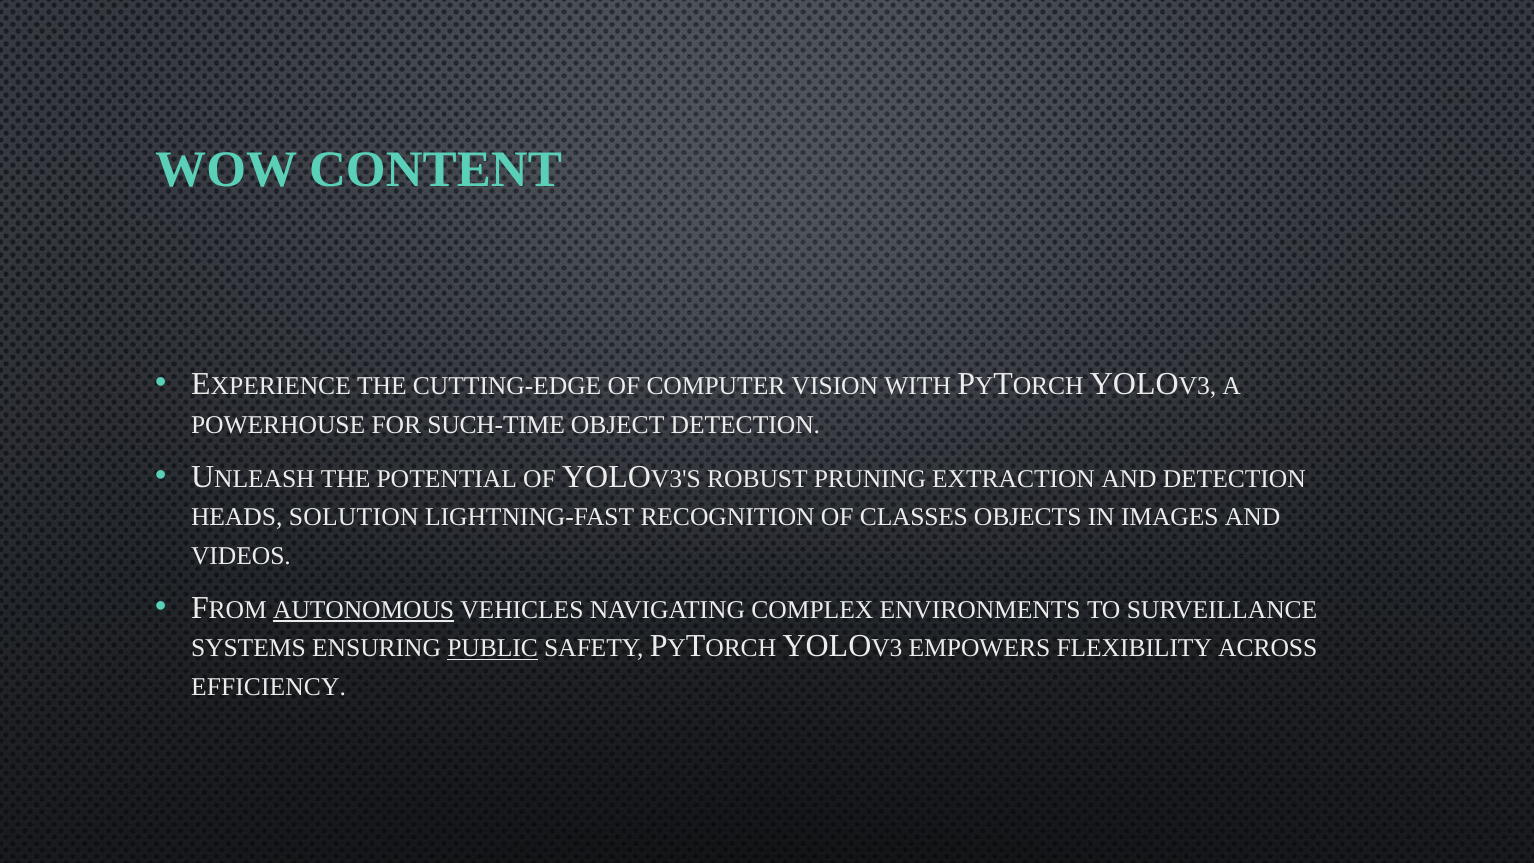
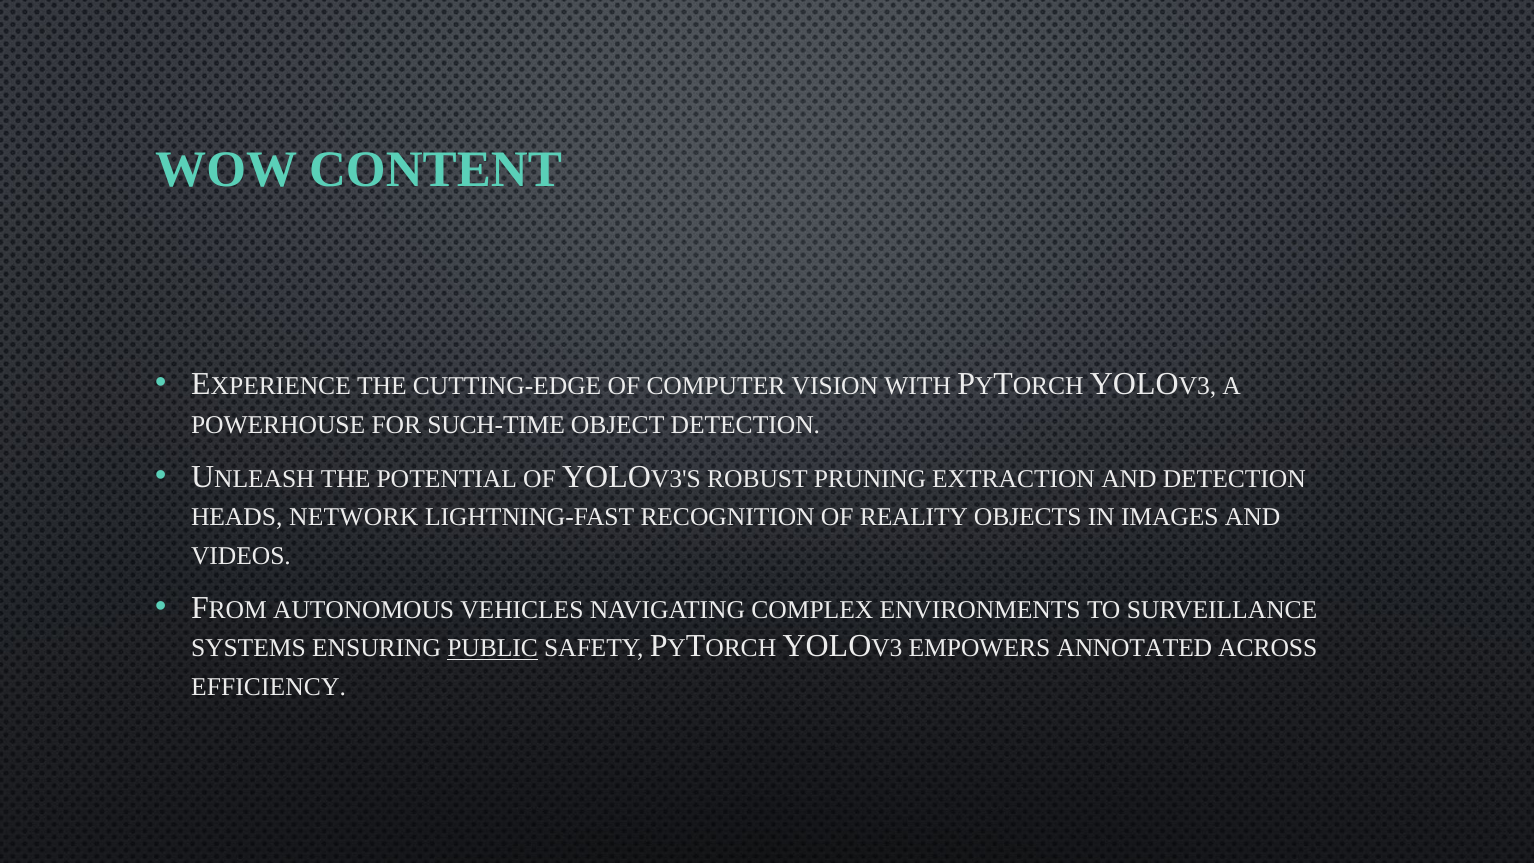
SOLUTION: SOLUTION -> NETWORK (354, 517)
CLASSES: CLASSES -> REALITY (914, 517)
AUTONOMOUS underline: present -> none (364, 610)
FLEXIBILITY: FLEXIBILITY -> ANNOTATED (1134, 648)
